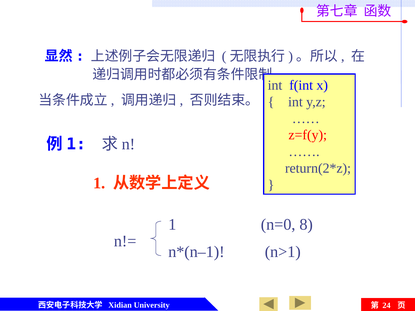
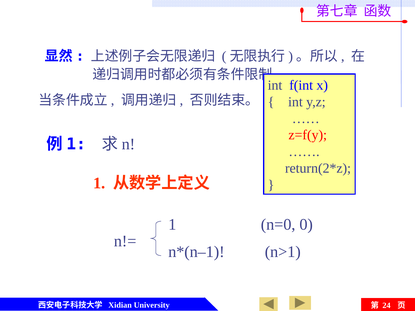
8: 8 -> 0 (306, 225)
